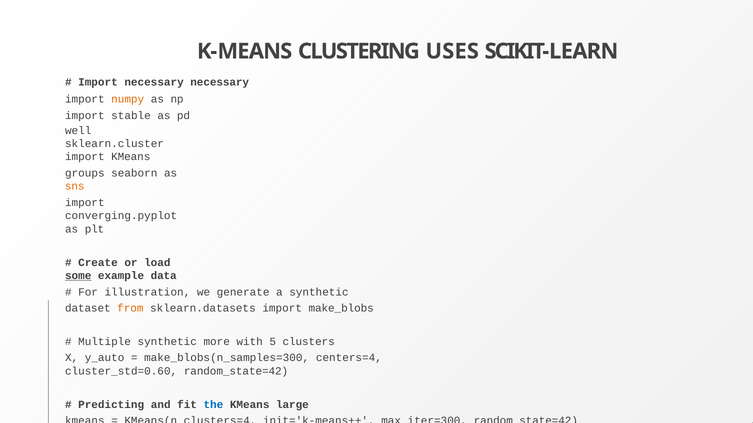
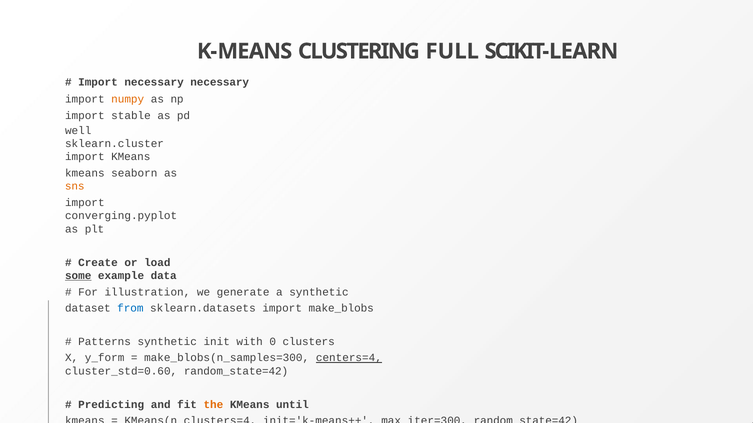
USES: USES -> FULL (452, 51)
groups: groups -> kmeans (85, 173)
from colour: orange -> blue (130, 308)
Multiple: Multiple -> Patterns (105, 342)
more: more -> init (217, 342)
5: 5 -> 0 (273, 342)
y_auto: y_auto -> y_form (105, 358)
centers=4 underline: none -> present (349, 358)
the colour: blue -> orange (213, 405)
large: large -> until (292, 405)
